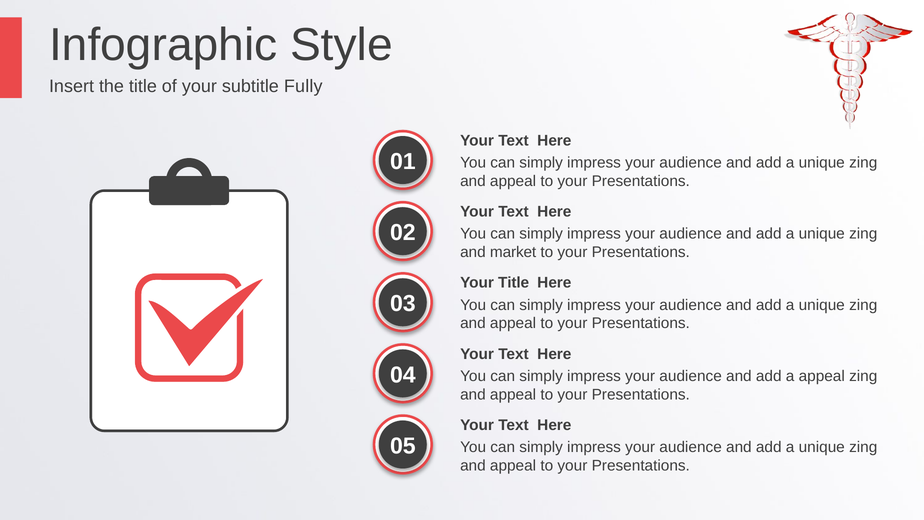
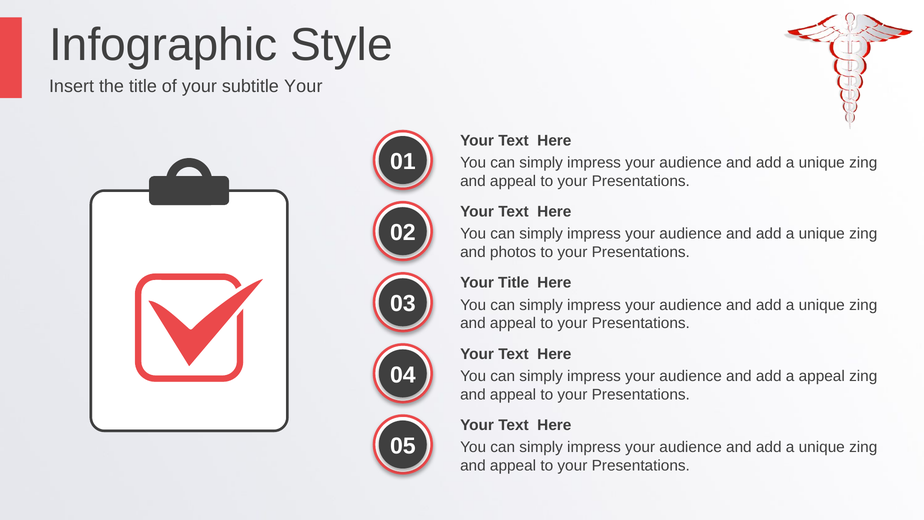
subtitle Fully: Fully -> Your (303, 86)
market: market -> photos (513, 252)
